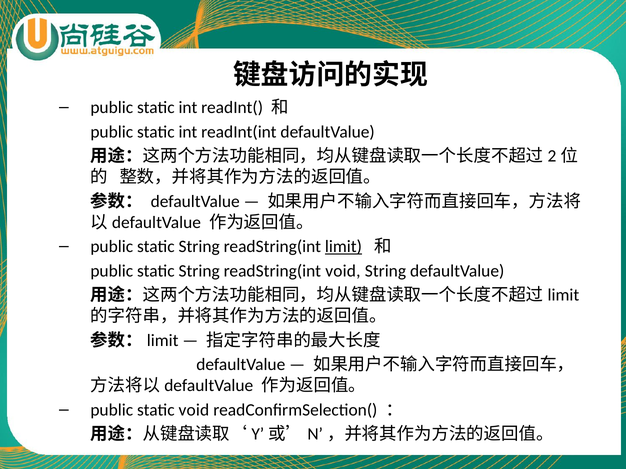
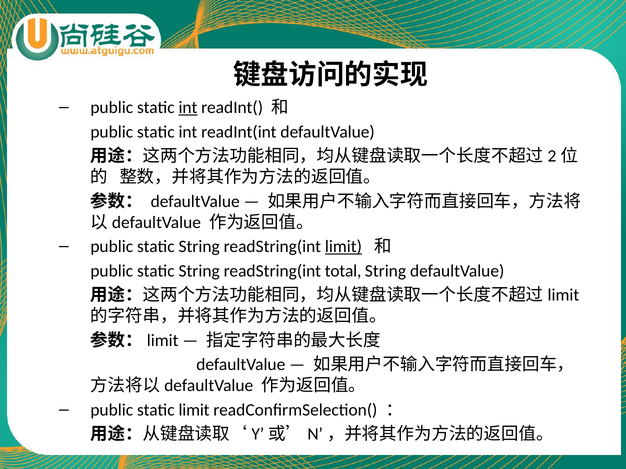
int underline: none -> present (188, 108)
readString(int void: void -> total (343, 271)
static void: void -> limit (194, 410)
